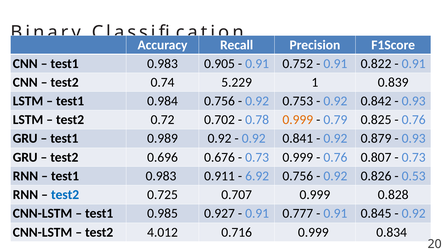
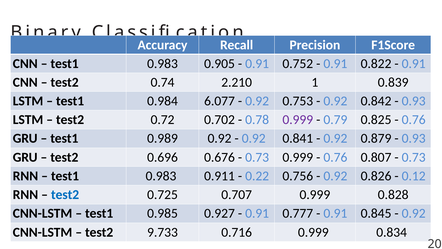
5.229: 5.229 -> 2.210 (237, 82)
0.984 0.756: 0.756 -> 6.077 (220, 101)
0.999 colour: orange -> purple (298, 120)
6.92: 6.92 -> 0.22 (257, 176)
0.53: 0.53 -> 0.12 (414, 176)
4.012: 4.012 -> 9.733 (163, 232)
